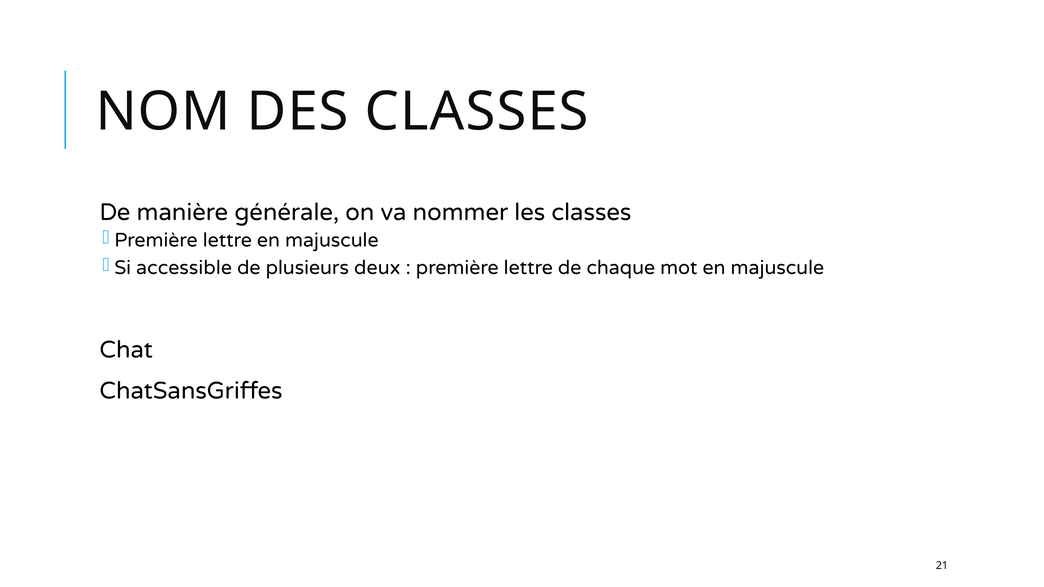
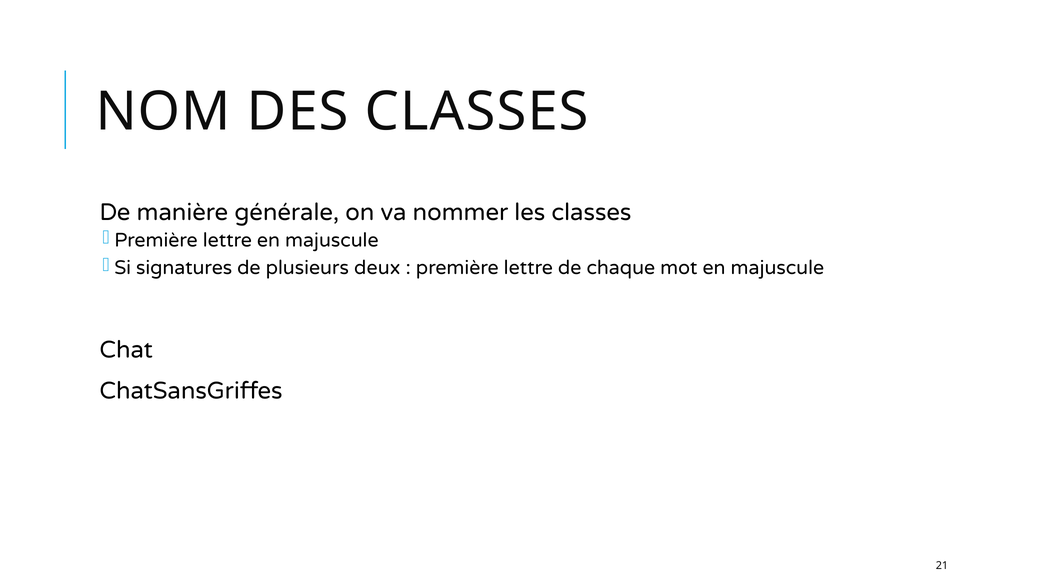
accessible: accessible -> signatures (184, 268)
